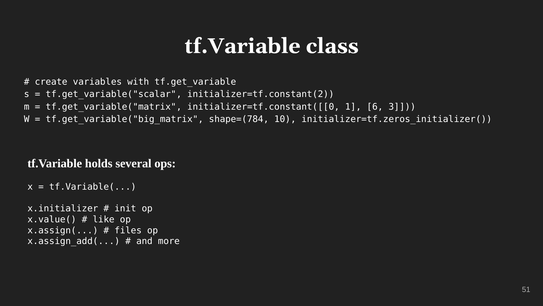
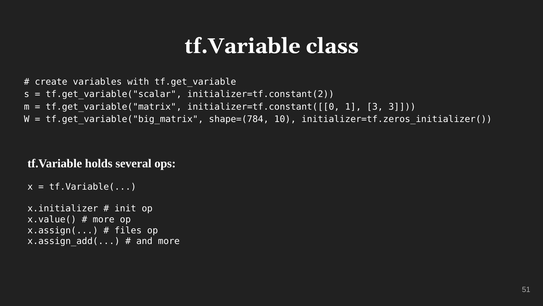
1 6: 6 -> 3 (375, 107)
like: like -> more (104, 219)
